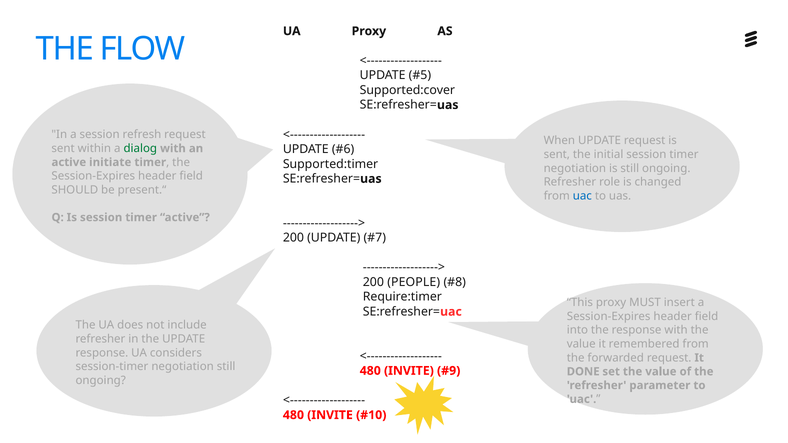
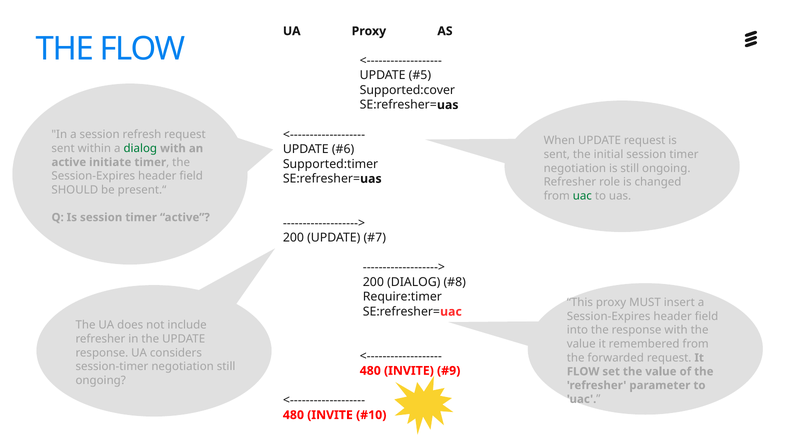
uac colour: blue -> green (582, 196)
200 PEOPLE: PEOPLE -> DIALOG (414, 282)
DONE: DONE -> FLOW (583, 372)
